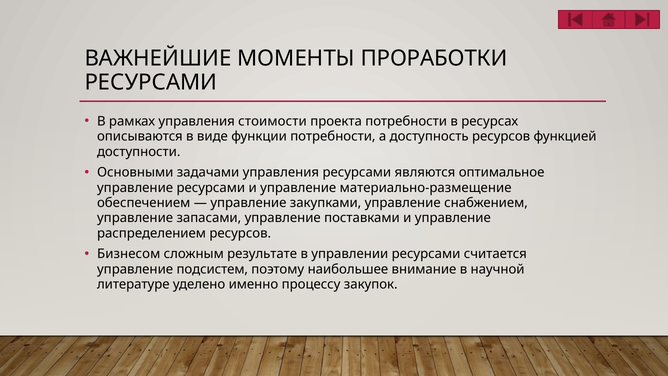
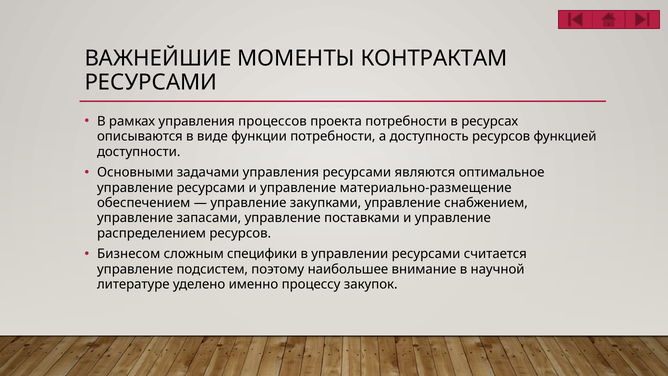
ПРОРАБОТКИ: ПРОРАБОТКИ -> КОНТРАКТАМ (434, 58)
стоимости: стоимости -> процессов (273, 121)
результате: результате -> специфики (262, 254)
